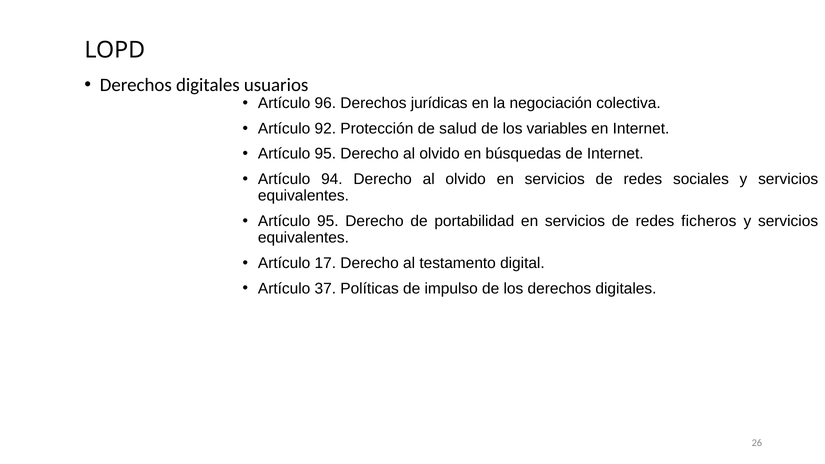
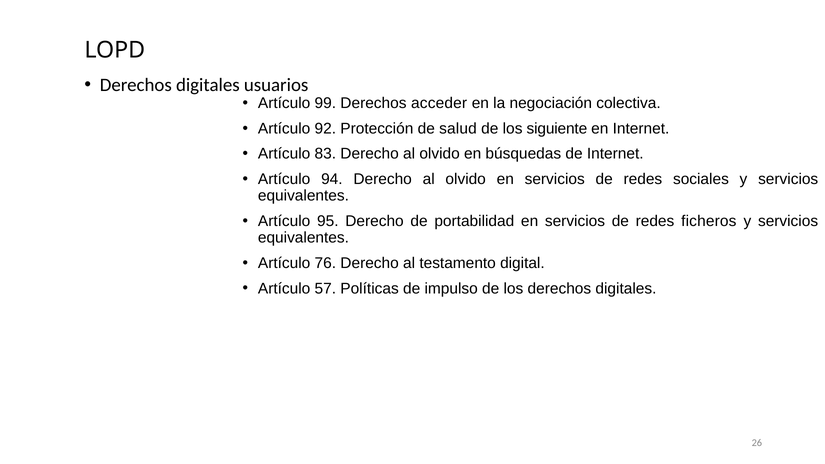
96: 96 -> 99 (325, 103)
jurídicas: jurídicas -> acceder (439, 103)
variables: variables -> siguiente (557, 129)
95: 95 -> 83 (325, 154)
17: 17 -> 76 (325, 263)
37: 37 -> 57 (325, 288)
